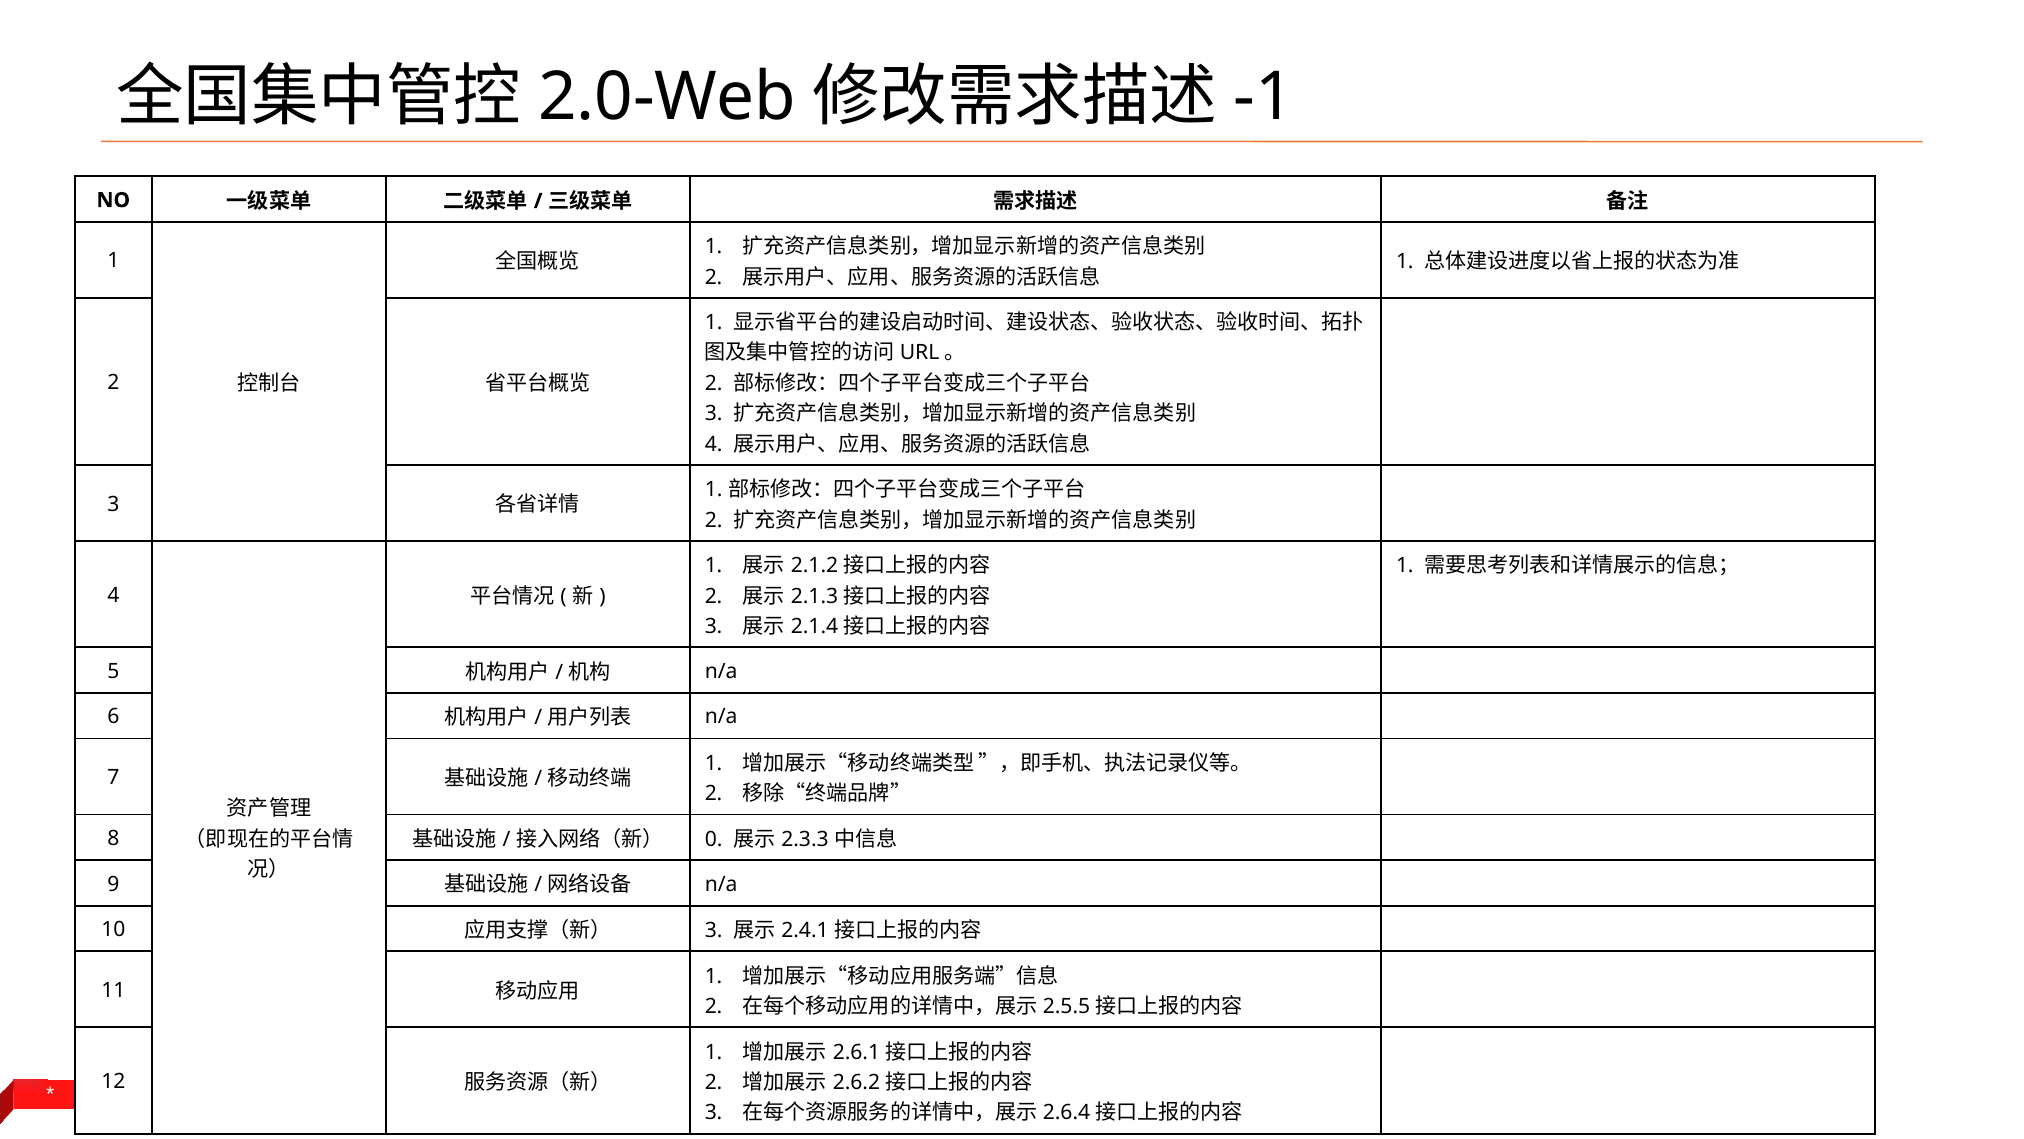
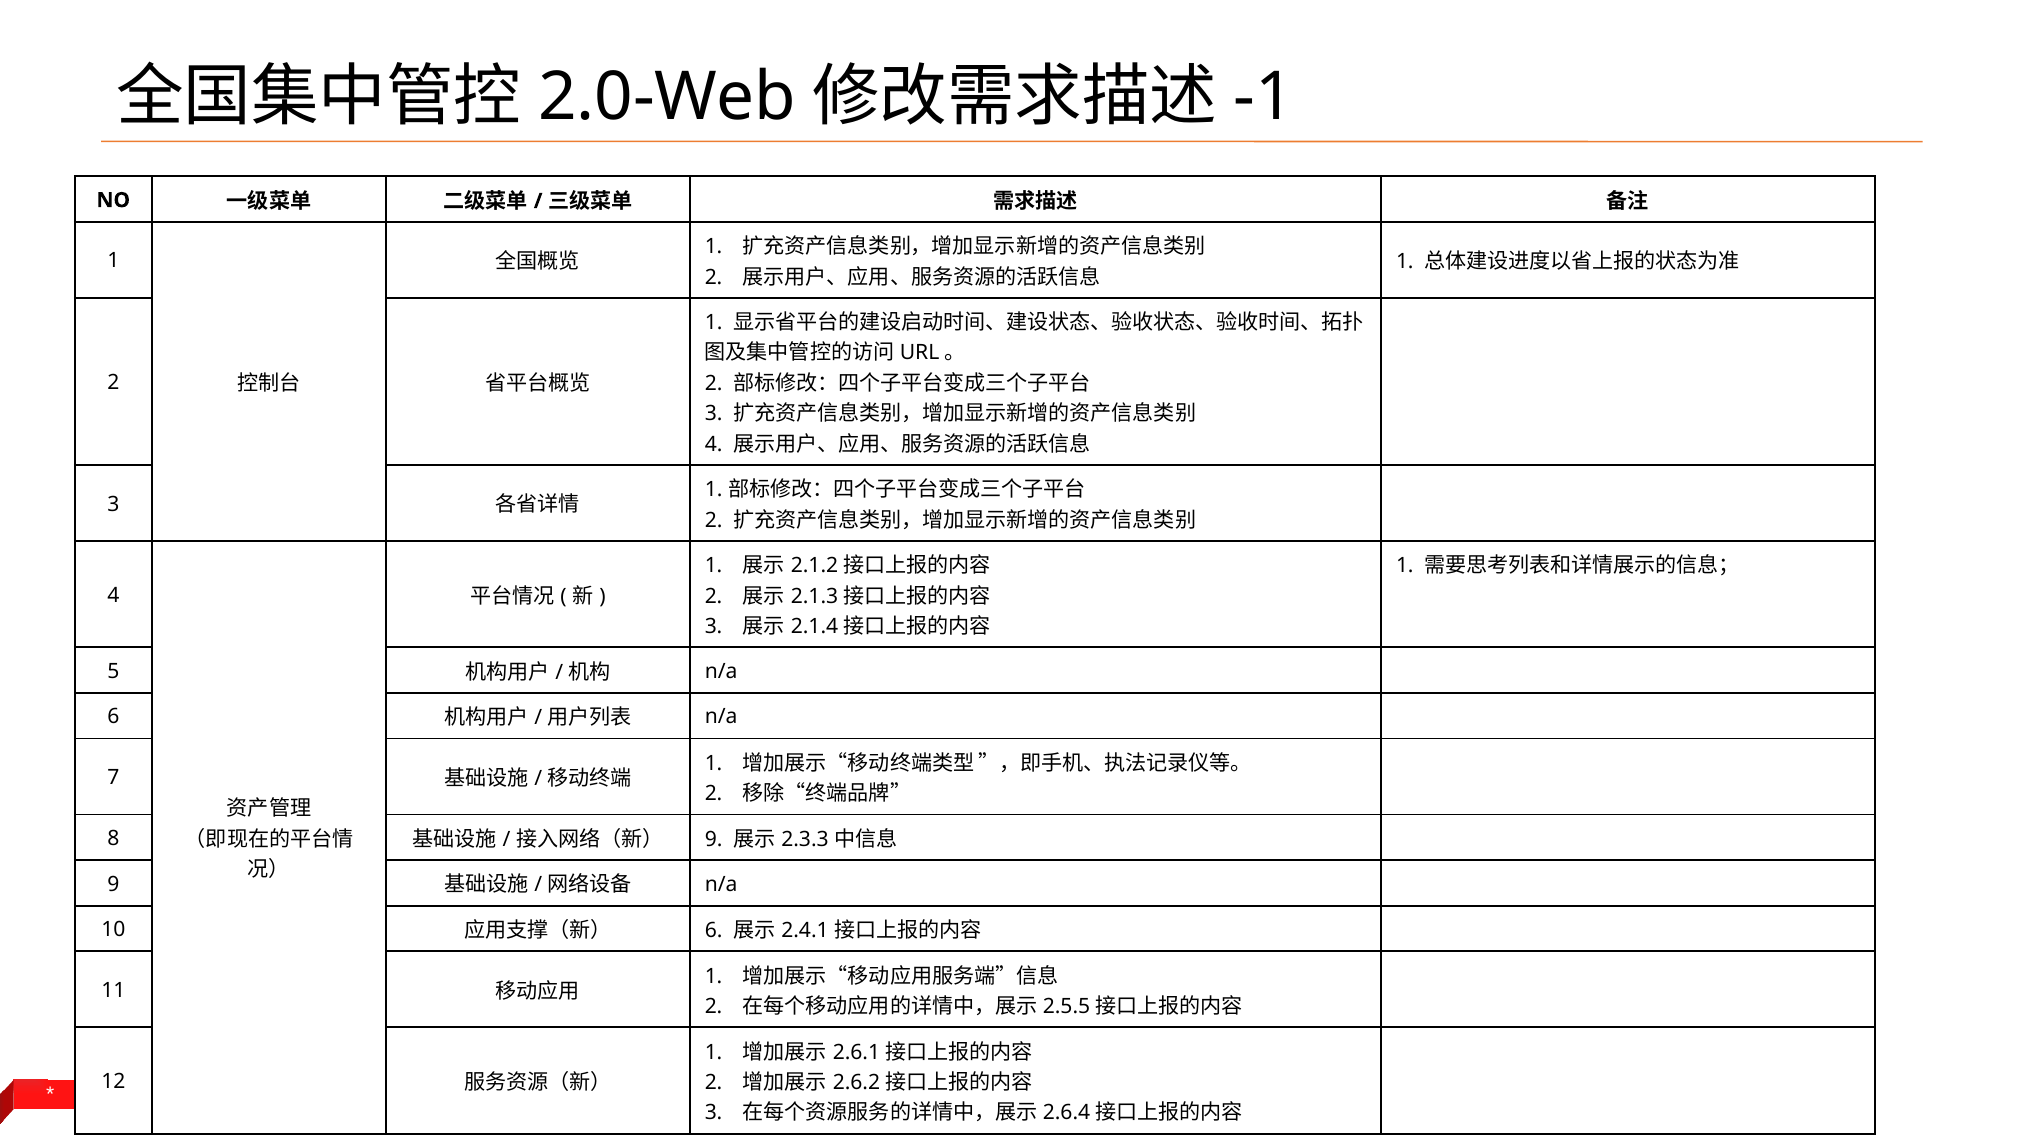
0: 0 -> 9 (714, 839)
3: 3 -> 6 (714, 930)
